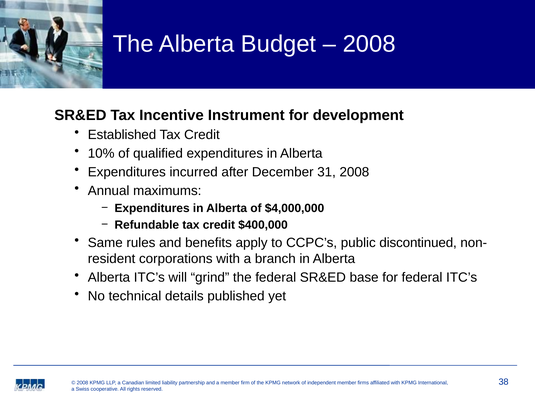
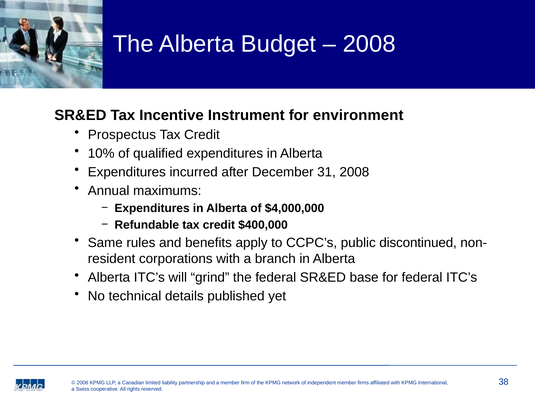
development: development -> environment (358, 115)
Established: Established -> Prospectus (122, 135)
